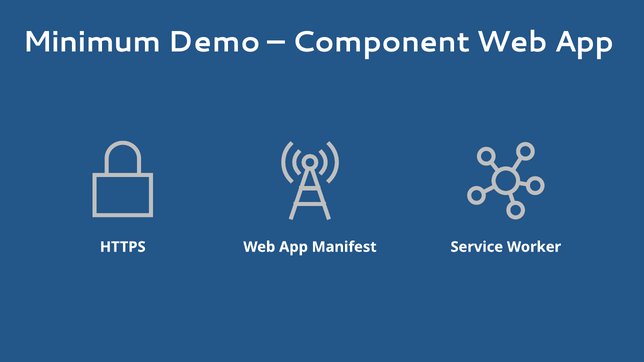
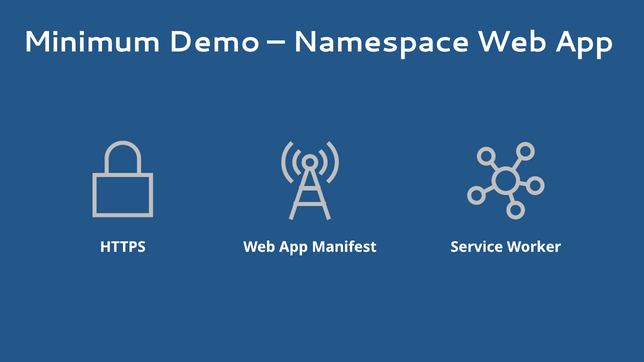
Component: Component -> Namespace (381, 42)
